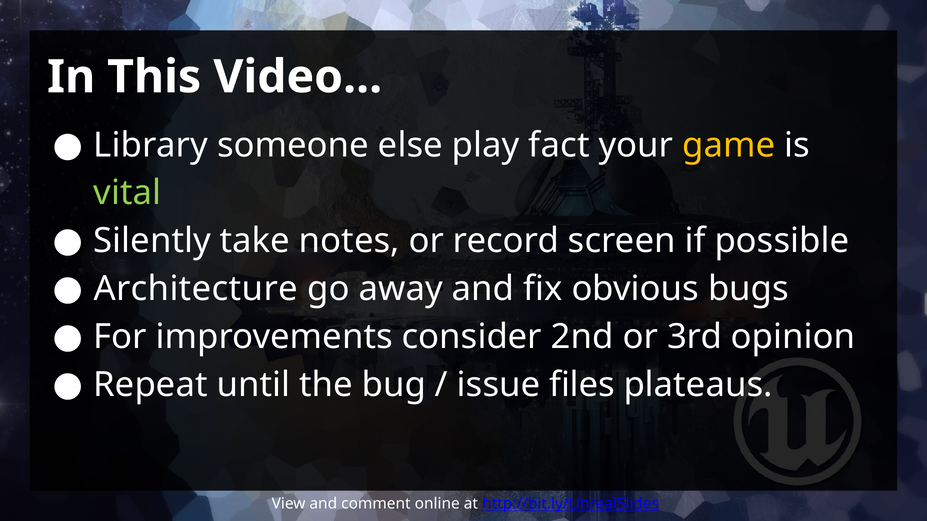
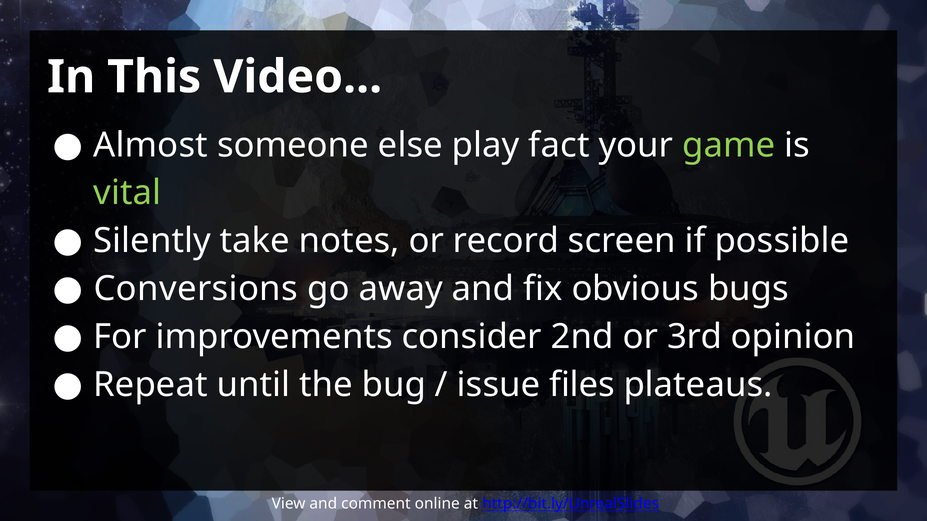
Library: Library -> Almost (151, 145)
game colour: yellow -> light green (729, 145)
Architecture: Architecture -> Conversions (196, 289)
